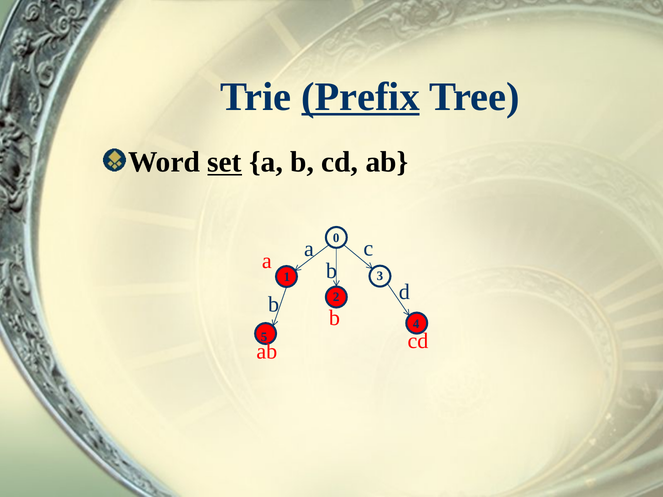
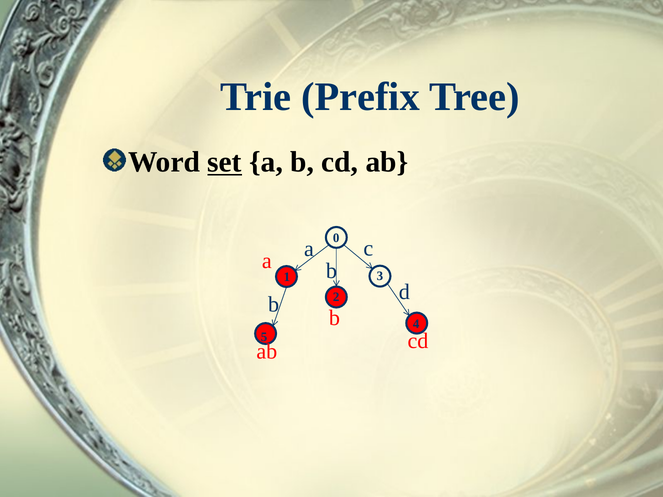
Prefix underline: present -> none (361, 97)
